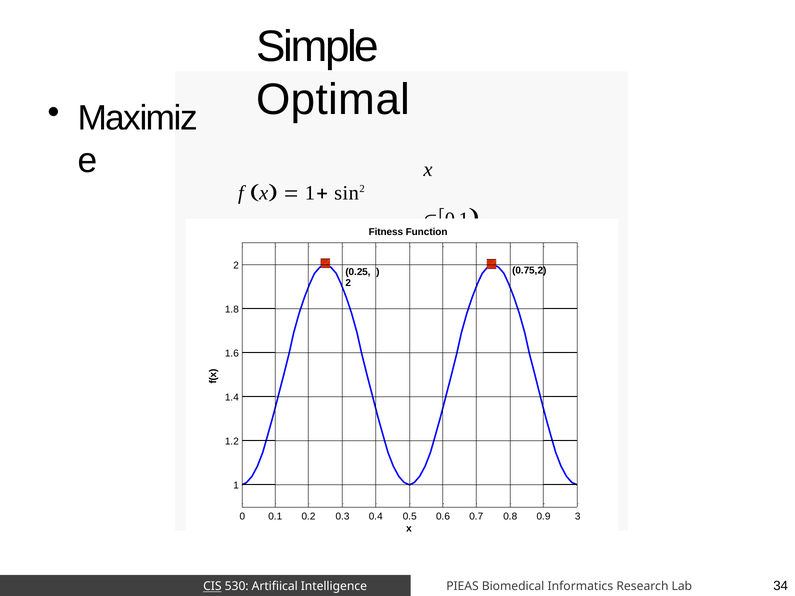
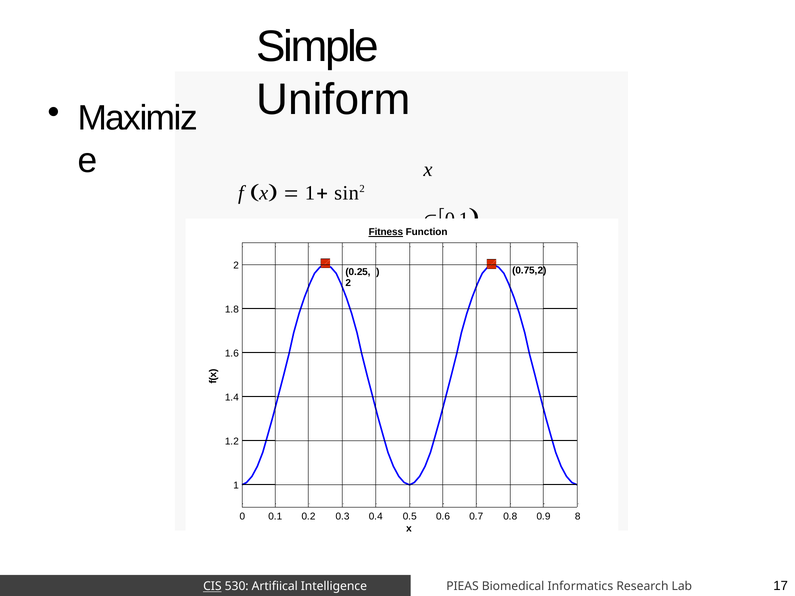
Optimal: Optimal -> Uniform (333, 100)
Fitness underline: none -> present (386, 232)
3: 3 -> 8 (578, 516)
34: 34 -> 17 (781, 586)
